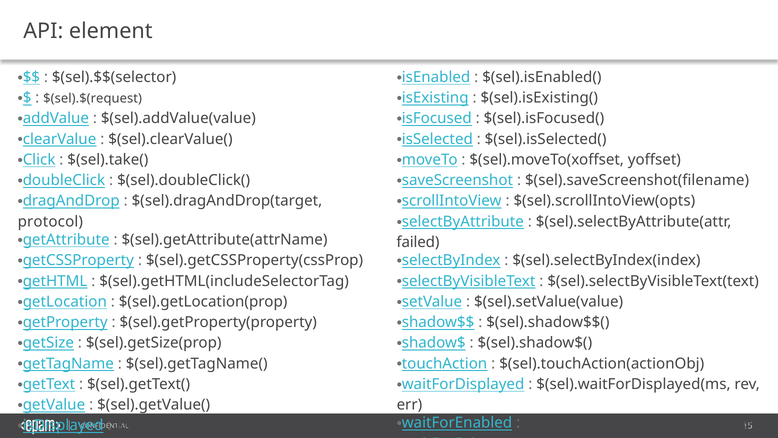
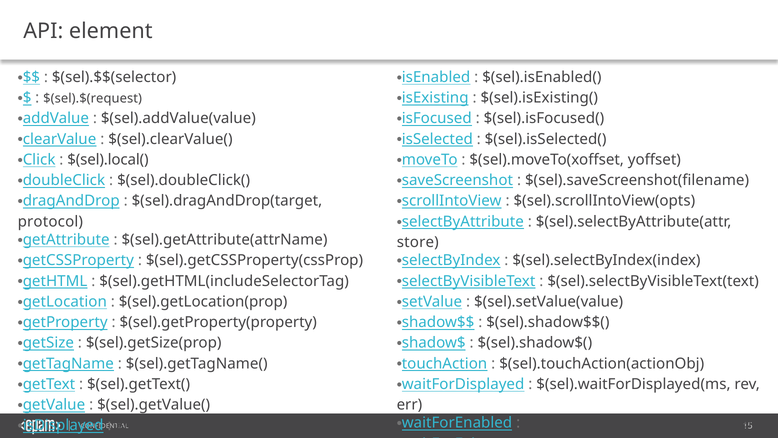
$(sel).take(: $(sel).take( -> $(sel).local( (108, 160)
failed: failed -> store (418, 242)
